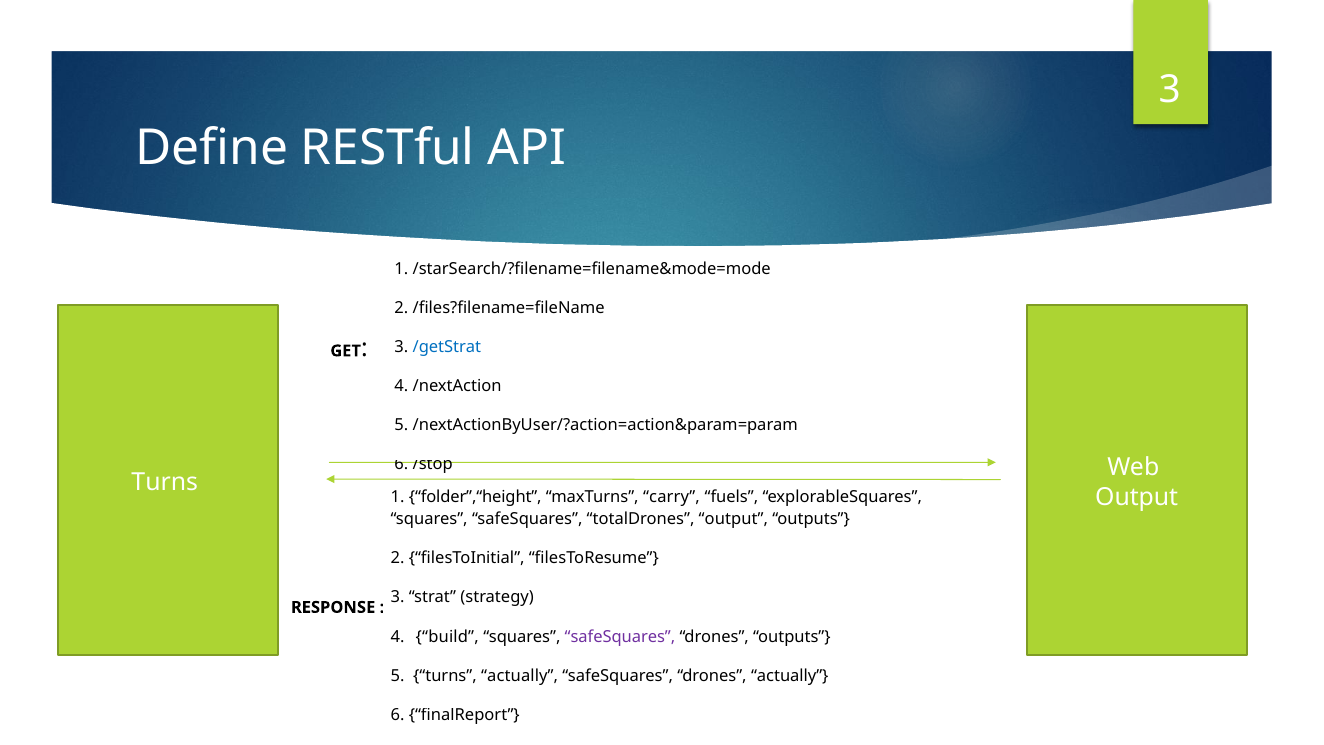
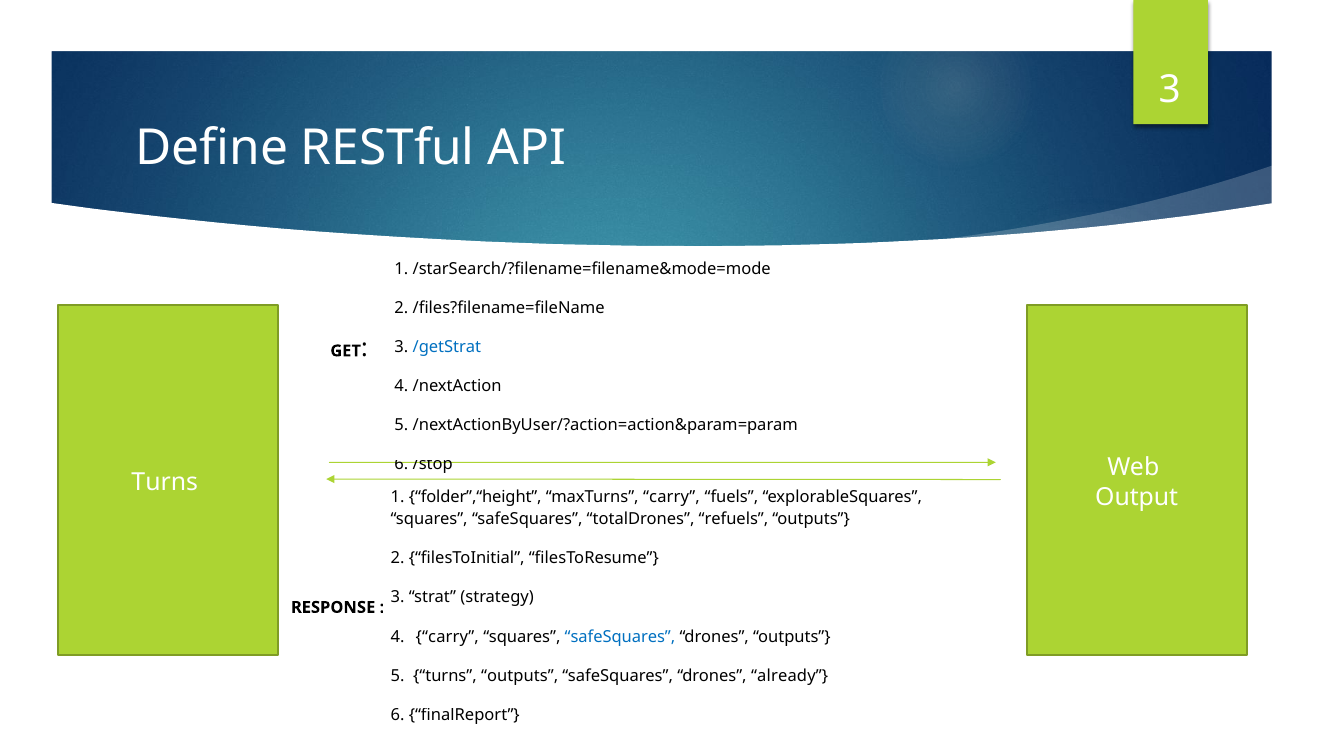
totalDrones output: output -> refuels (733, 519)
4 build: build -> carry (447, 636)
safeSquares colour: purple -> blue (620, 636)
turns actually: actually -> outputs (520, 675)
drones actually: actually -> already (790, 675)
